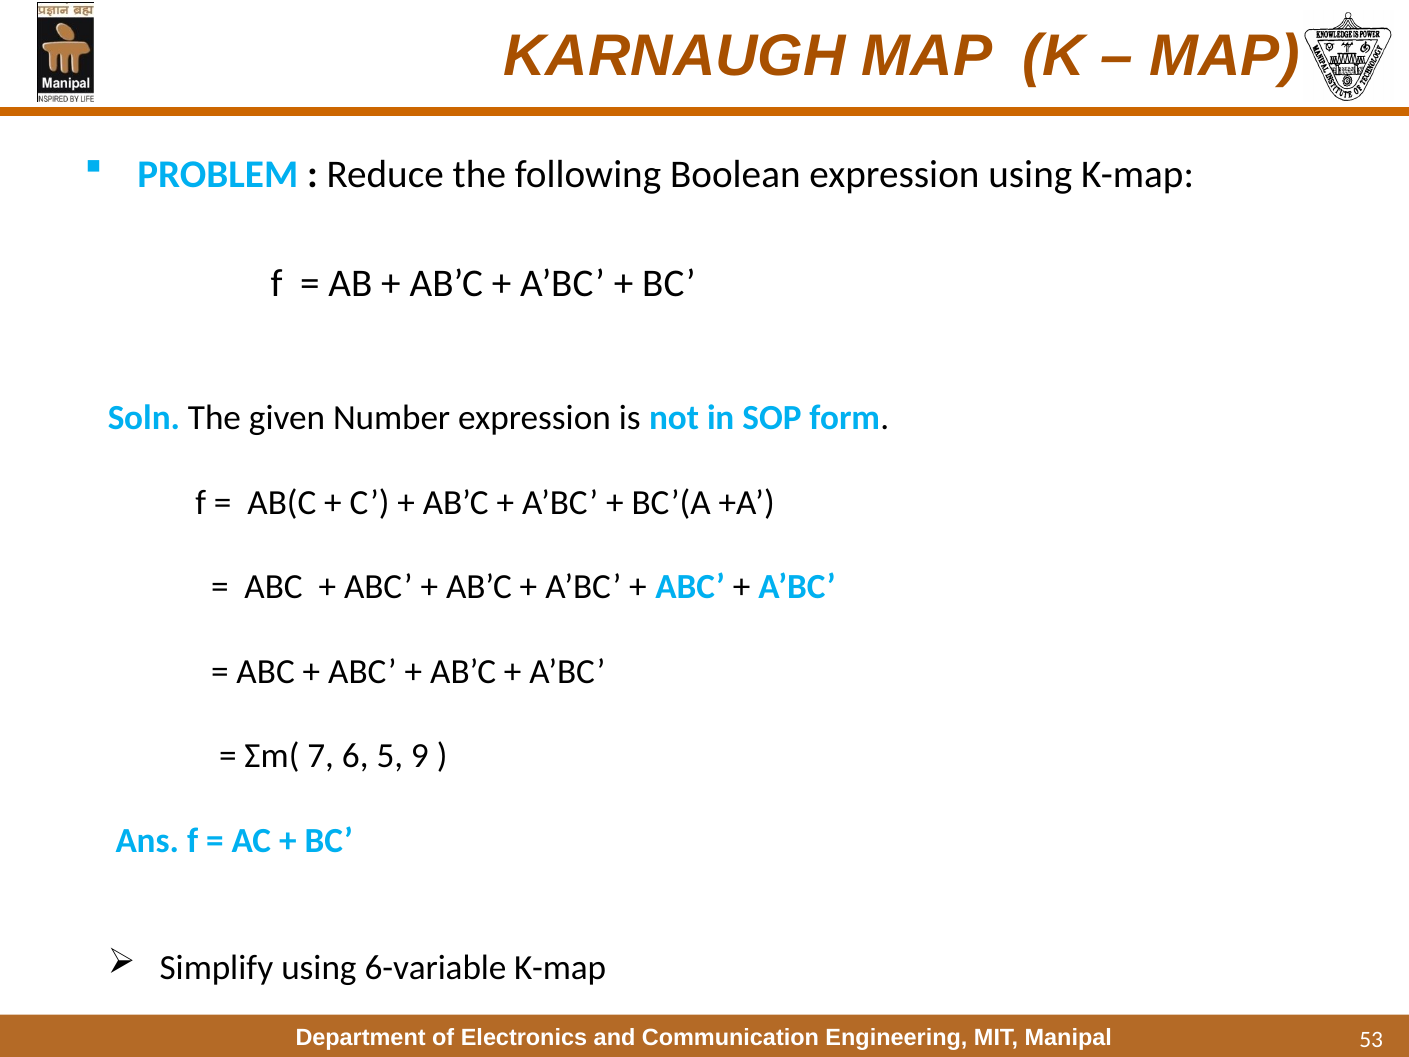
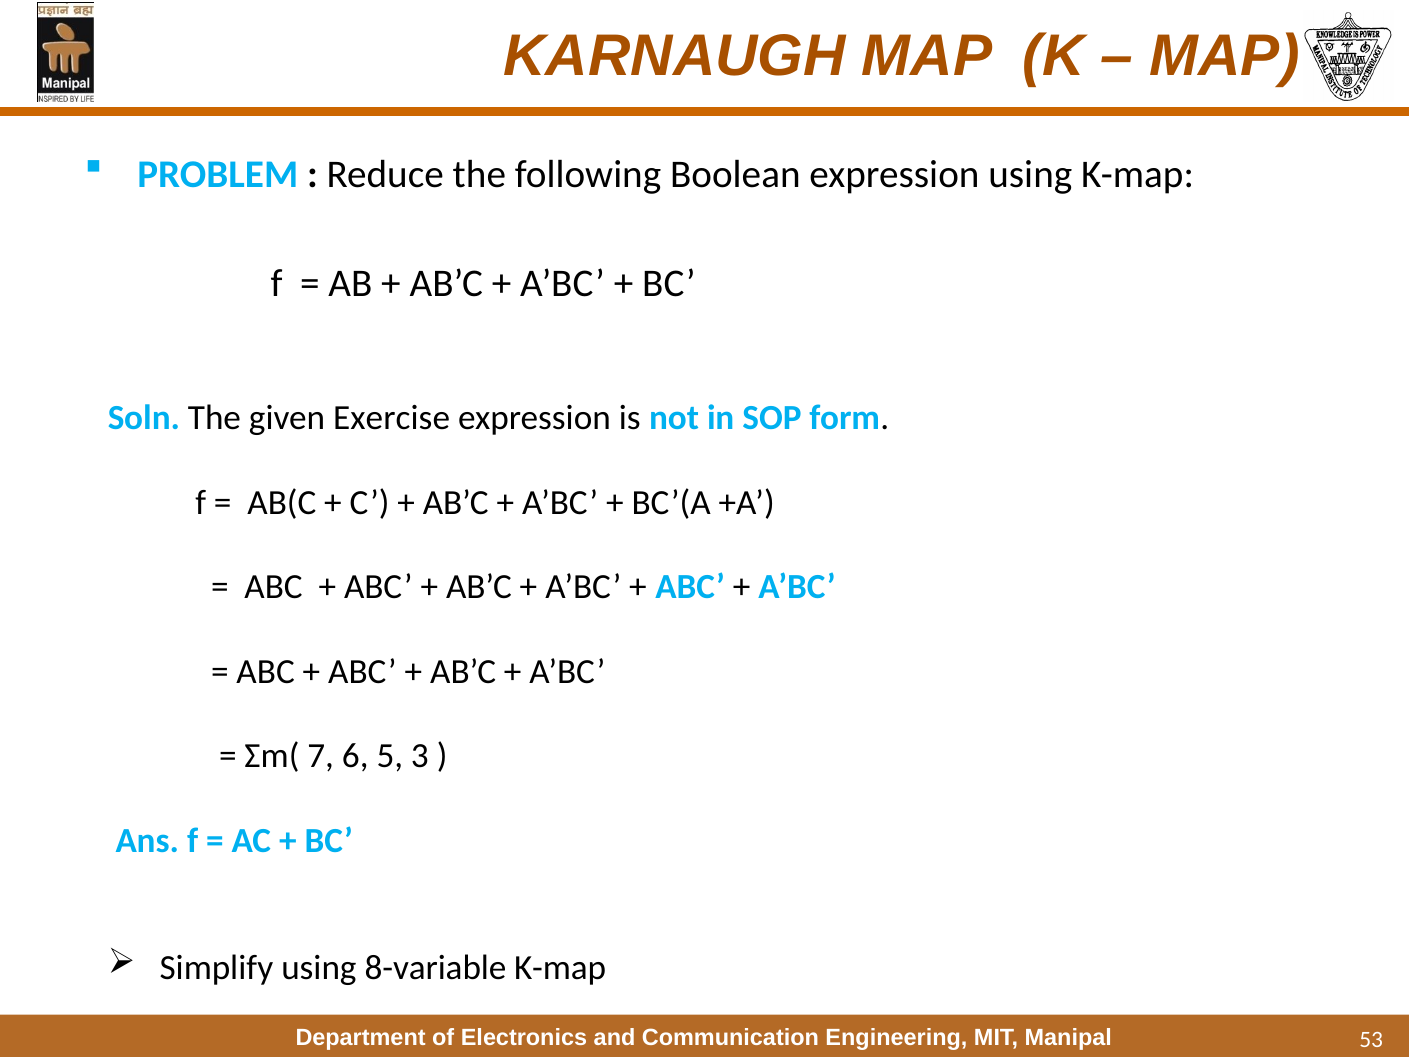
Number: Number -> Exercise (392, 418)
9: 9 -> 3 (420, 756)
6-variable: 6-variable -> 8-variable (436, 967)
